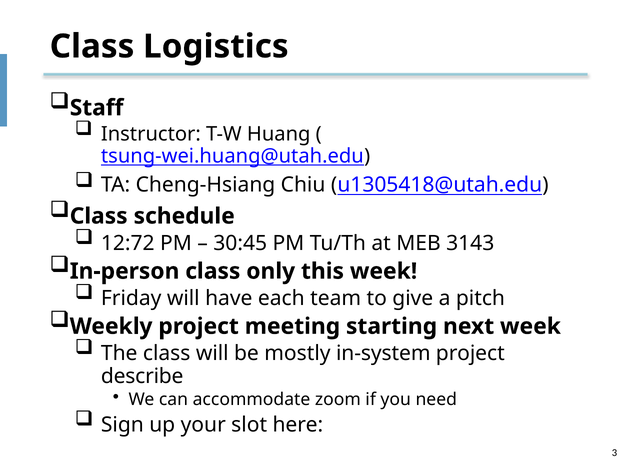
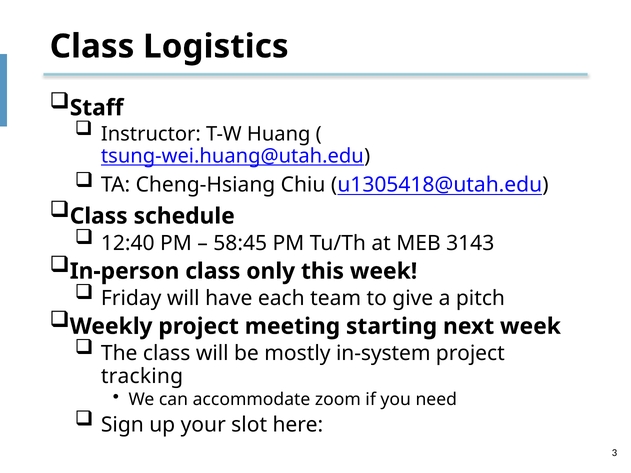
12:72: 12:72 -> 12:40 (128, 243)
30:45: 30:45 -> 58:45 (240, 243)
describe: describe -> tracking (142, 376)
